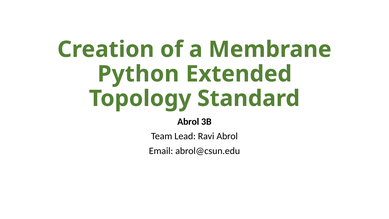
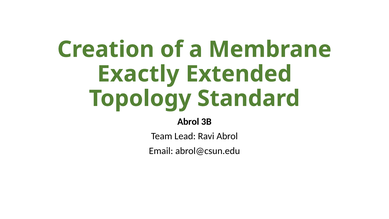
Python: Python -> Exactly (138, 74)
